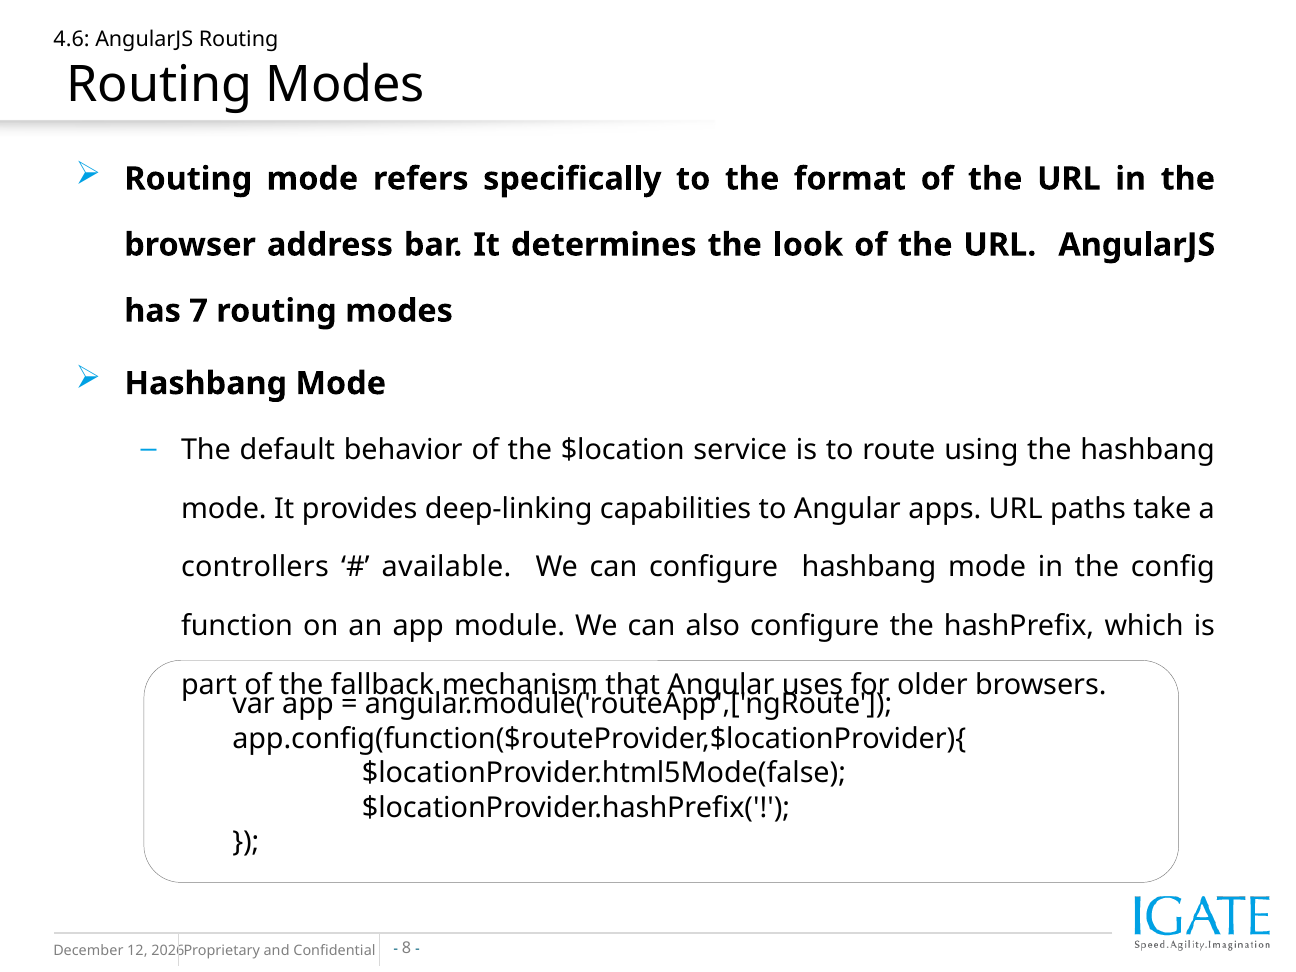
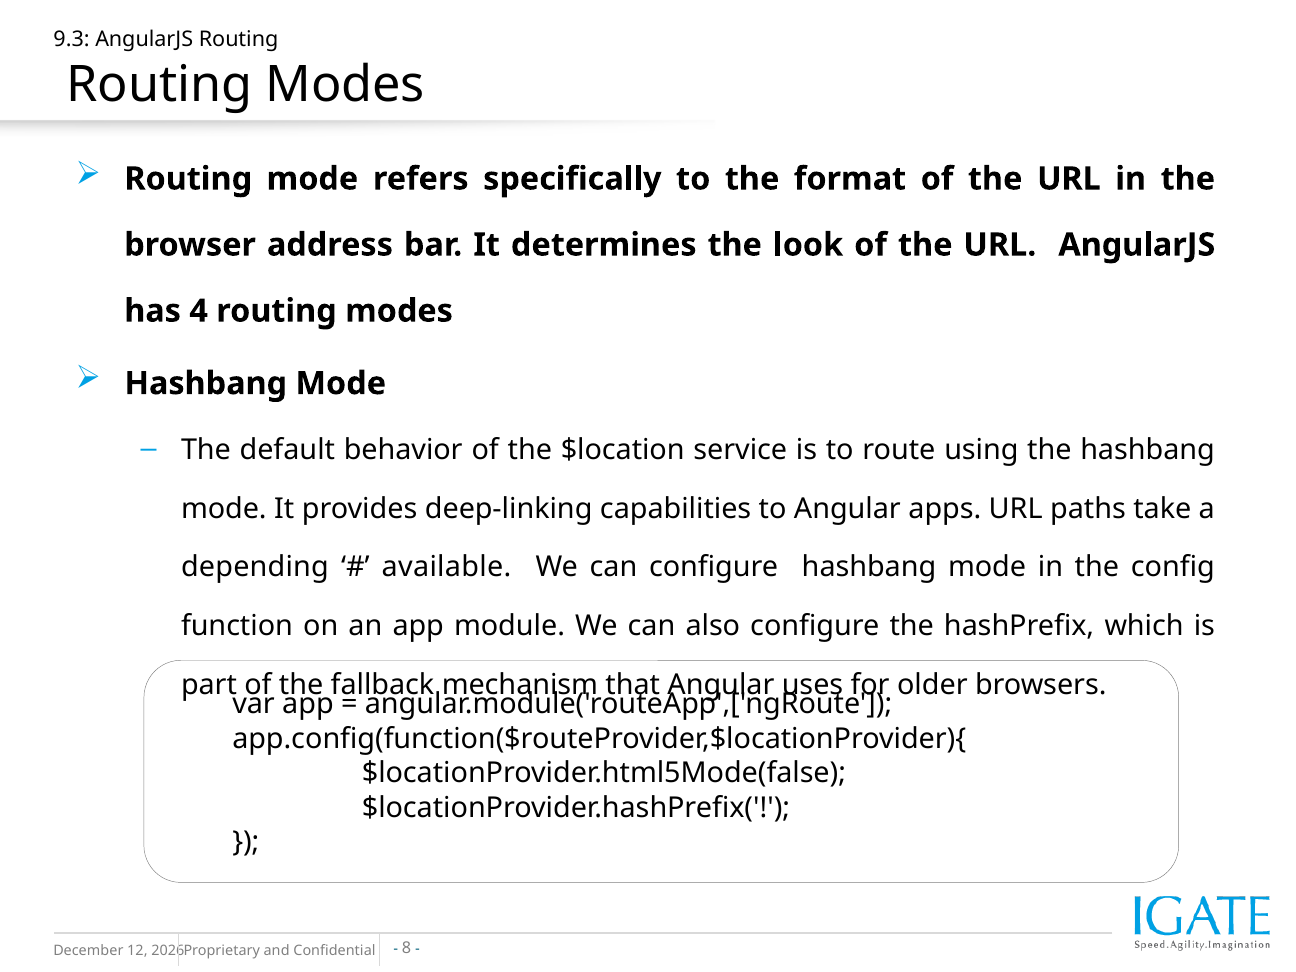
4.6: 4.6 -> 9.3 (72, 39)
7: 7 -> 4 (199, 311)
controllers: controllers -> depending (255, 567)
